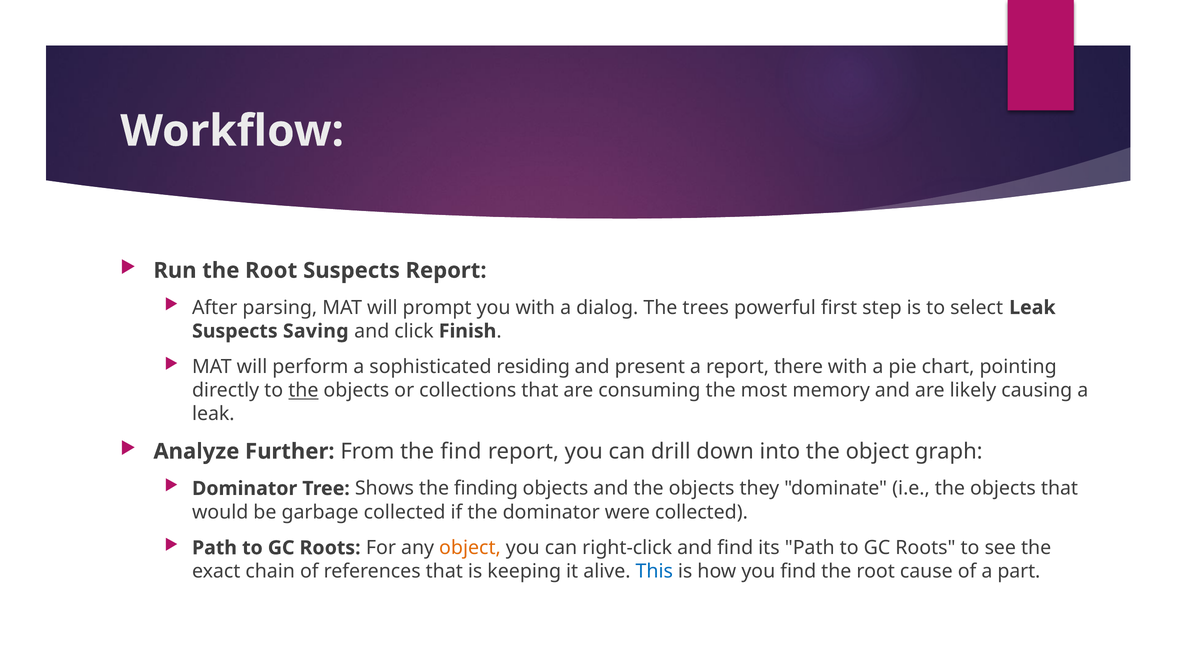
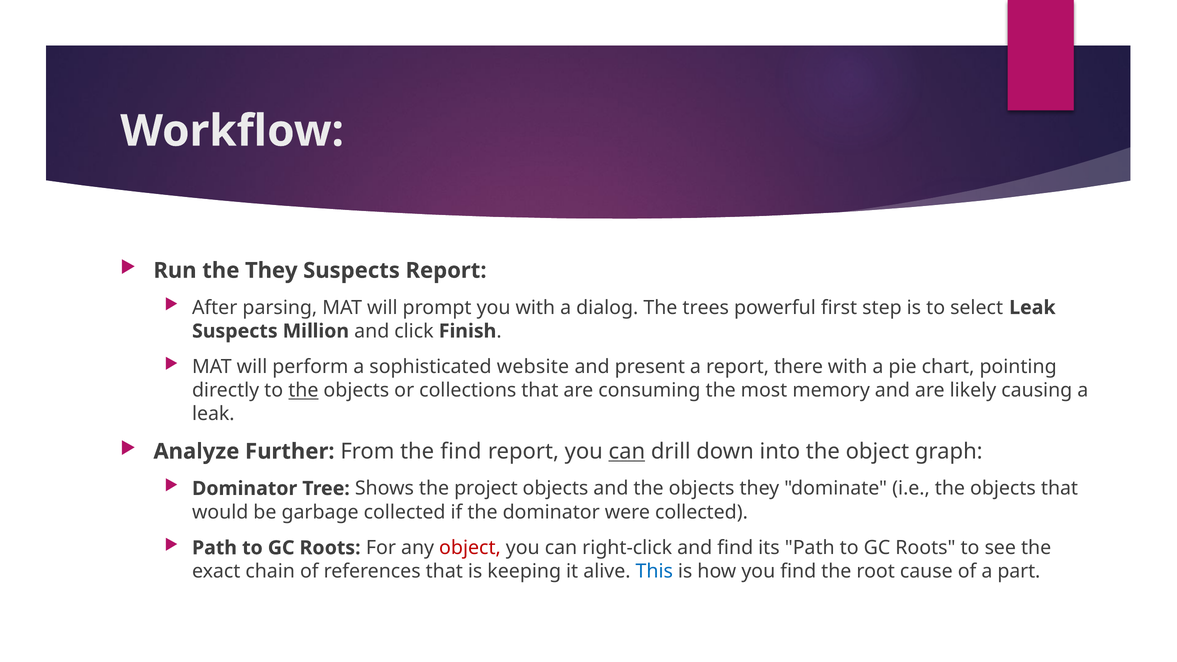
Run the Root: Root -> They (271, 271)
Saving: Saving -> Million (316, 331)
residing: residing -> website (533, 367)
can underline: none -> present (627, 451)
finding: finding -> project (486, 489)
object colour: orange -> red (470, 548)
